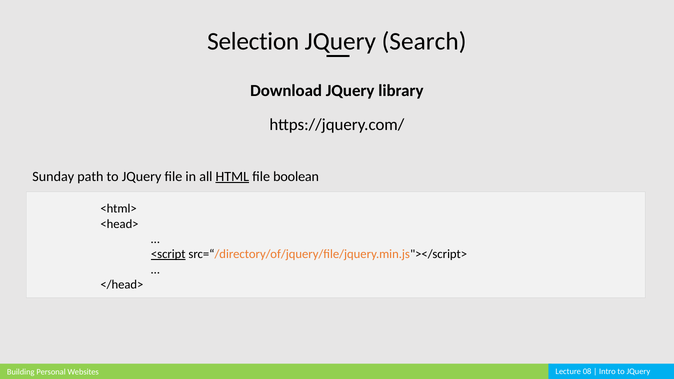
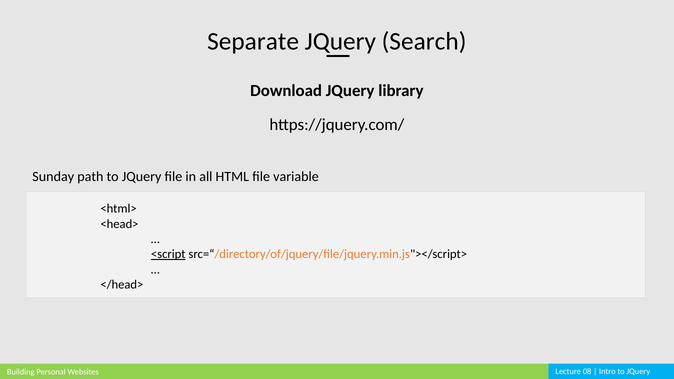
Selection: Selection -> Separate (253, 42)
HTML underline: present -> none (232, 177)
boolean: boolean -> variable (296, 177)
